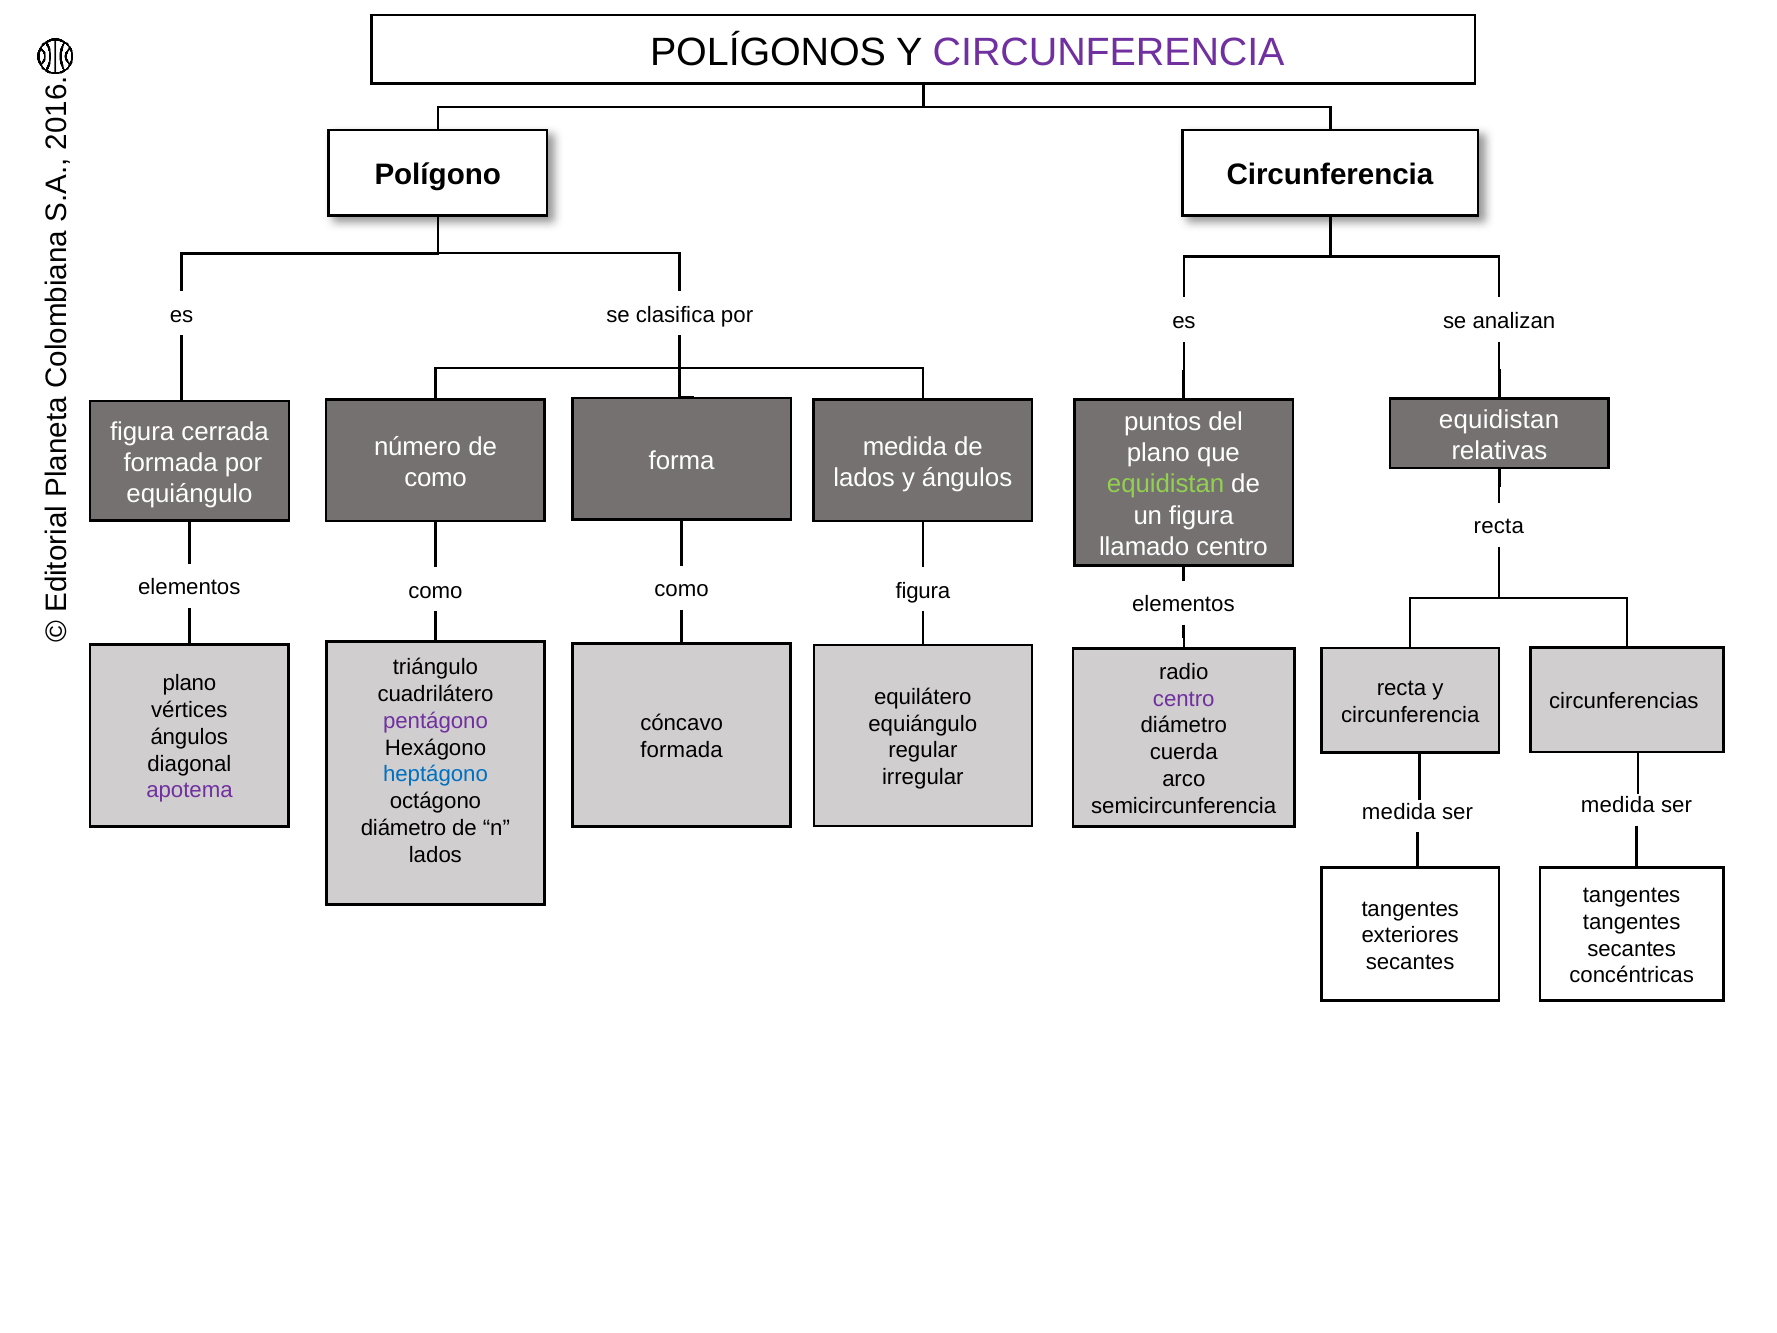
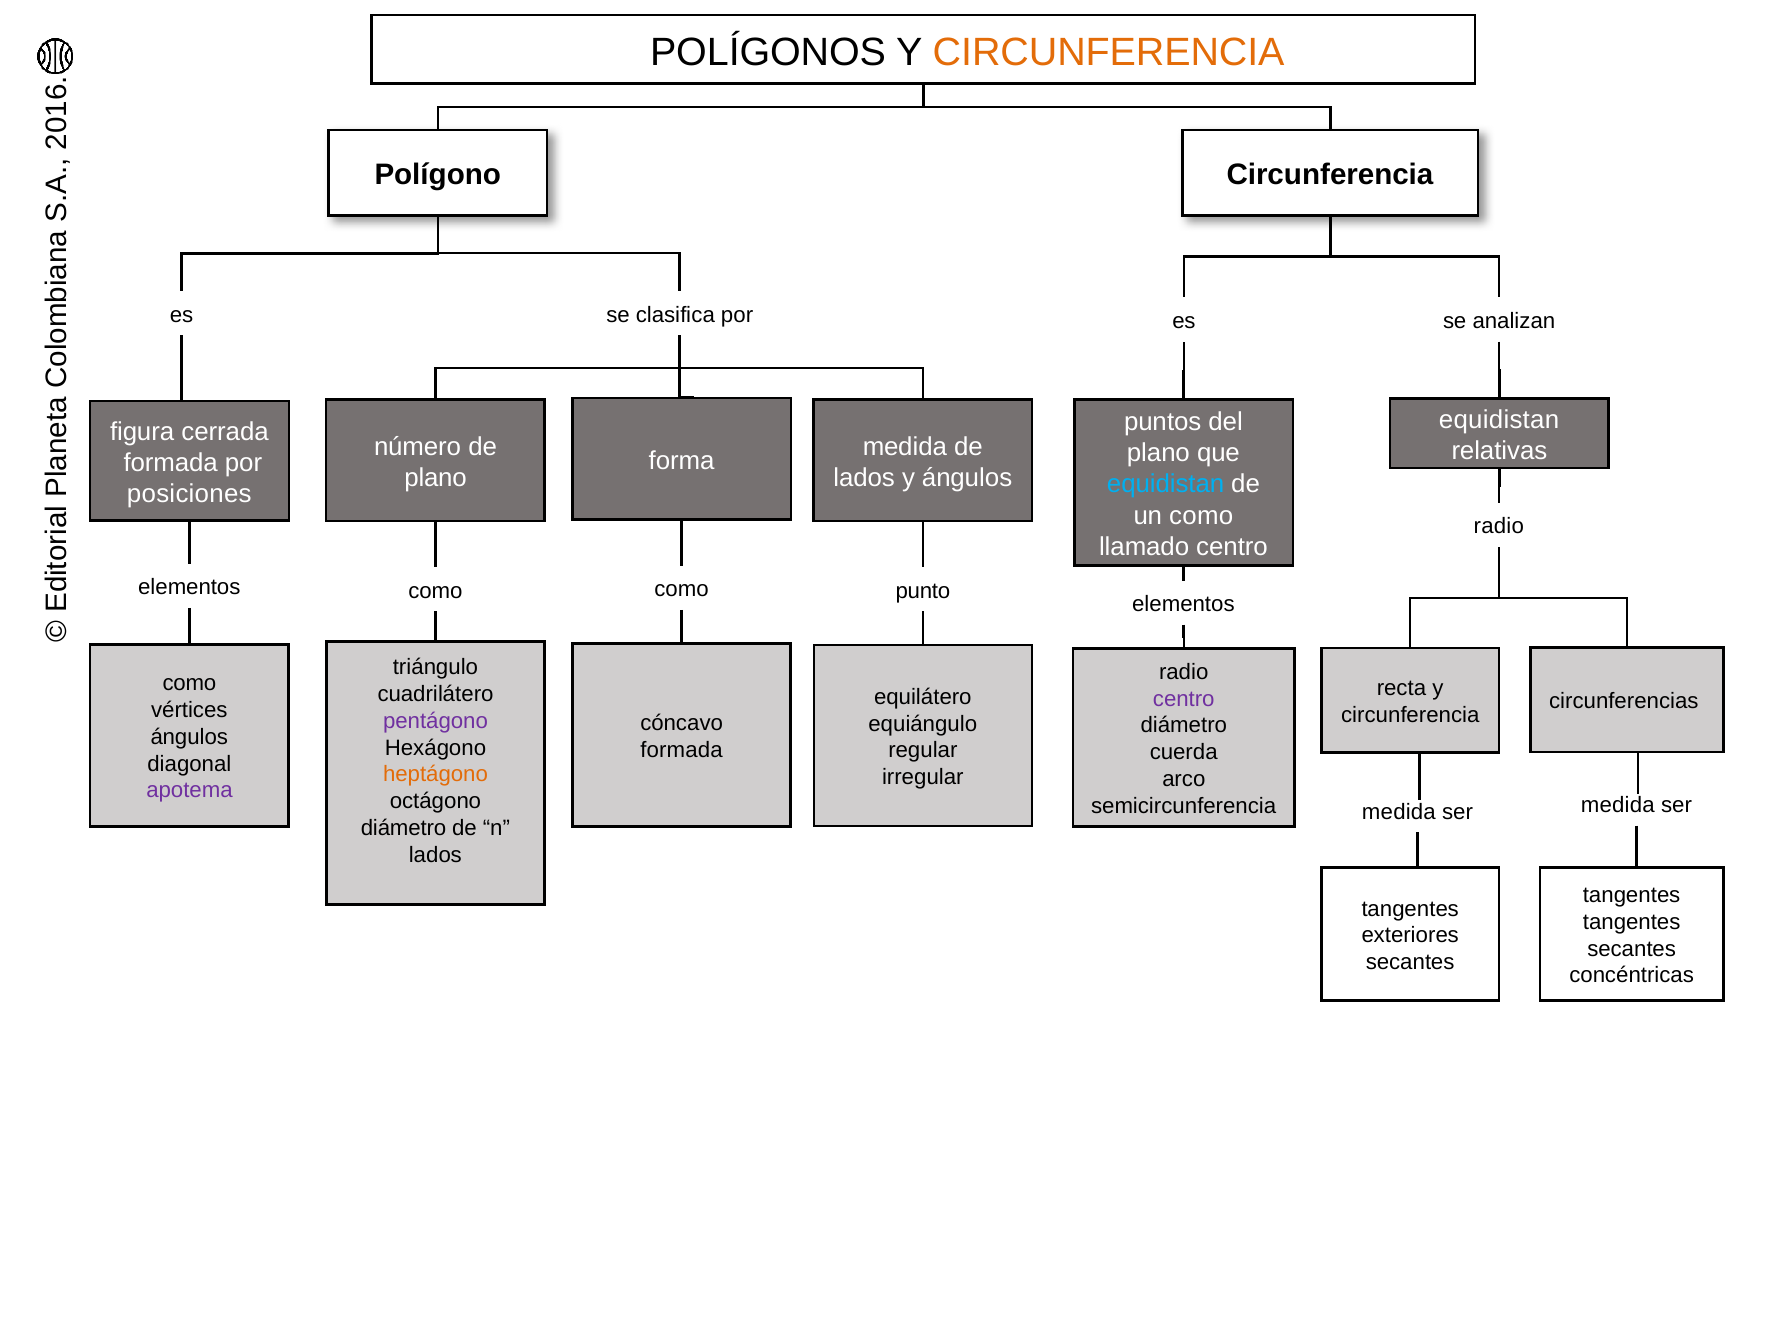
CIRCUNFERENCIA colour: purple -> orange (1109, 52)
como: como -> plano (436, 478)
equidistan colour: light green -> light blue (1166, 484)
equiángulo: equiángulo -> posiciones (189, 494)
un figura: figura -> como (1201, 515)
recta: recta -> radio (1499, 527)
figura: figura -> punto (923, 591)
plano: plano -> como (189, 683)
heptágono colour: blue -> orange (435, 774)
